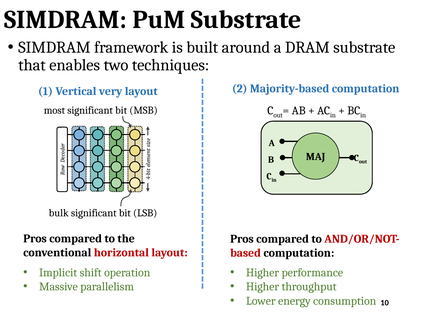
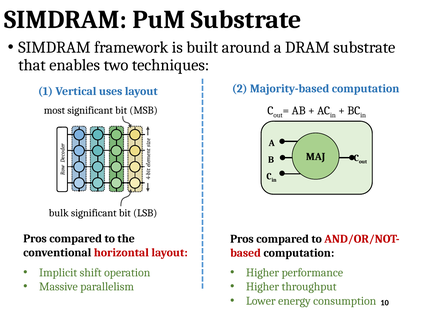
very: very -> uses (111, 91)
